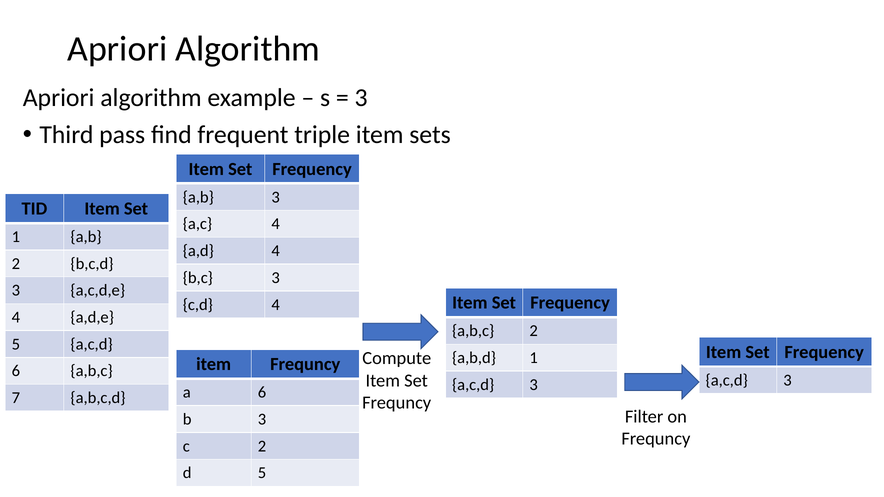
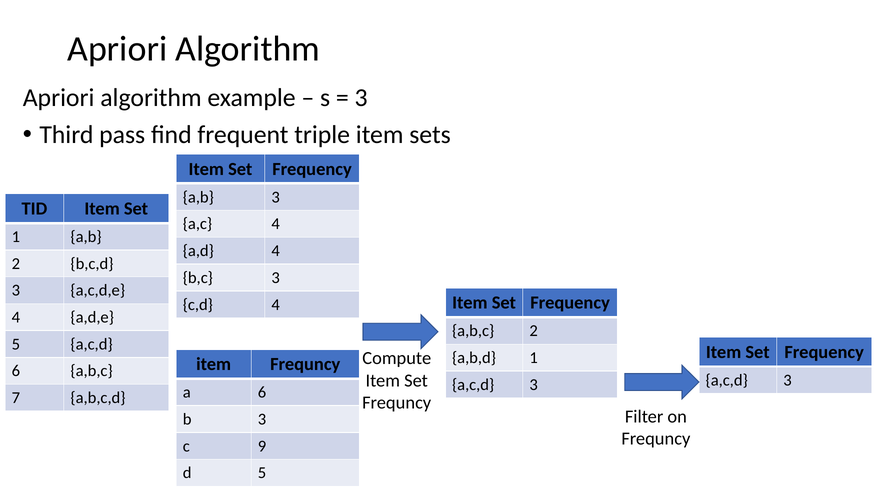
c 2: 2 -> 9 (262, 446)
